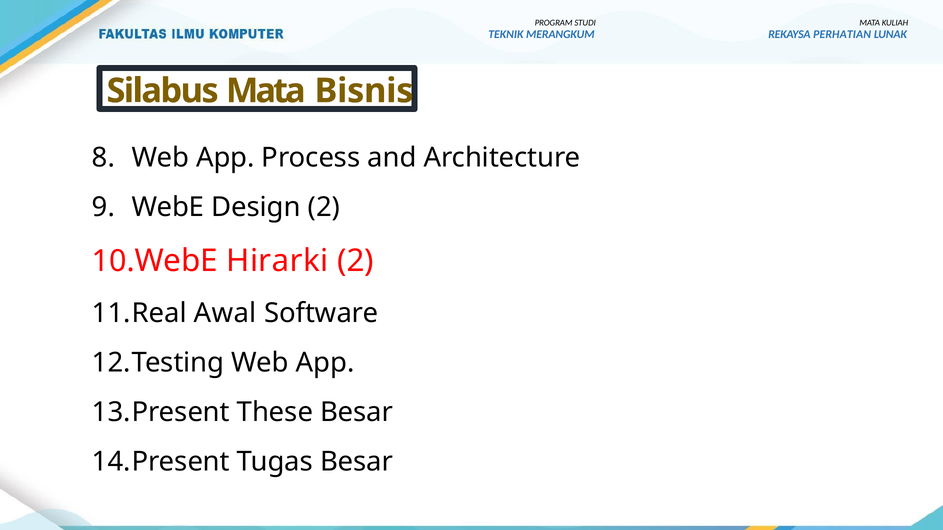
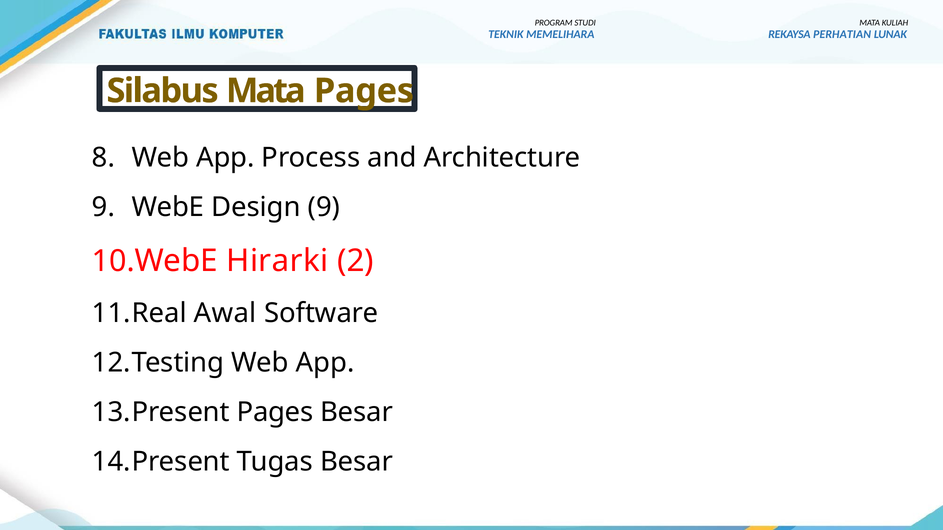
MERANGKUM: MERANGKUM -> MEMELIHARA (560, 35)
Mata Bisnis: Bisnis -> Pages (364, 91)
Design 2: 2 -> 9 (324, 207)
These: These -> Pages (275, 413)
